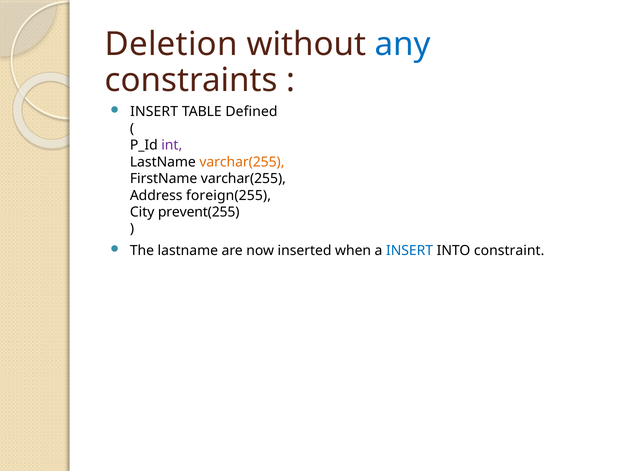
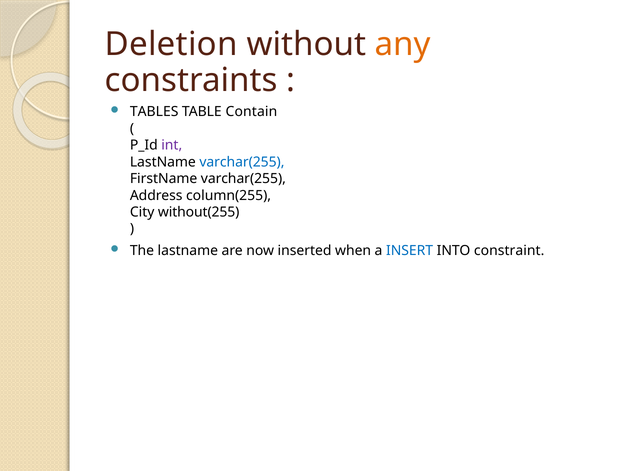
any colour: blue -> orange (403, 45)
INSERT: INSERT -> TABLES (154, 112)
Defined: Defined -> Contain (251, 112)
varchar(255 colour: orange -> blue (242, 162)
foreign(255: foreign(255 -> column(255 (229, 195)
prevent(255: prevent(255 -> without(255 (199, 212)
